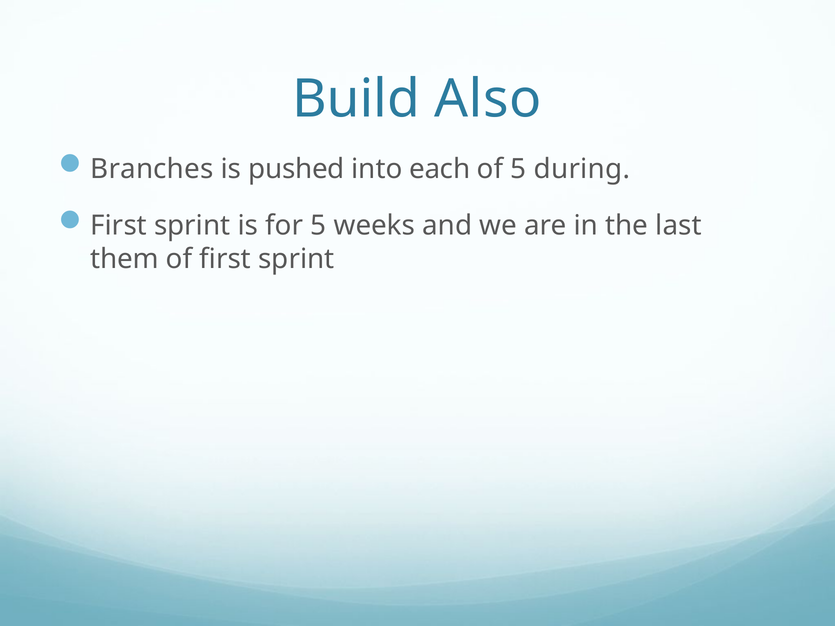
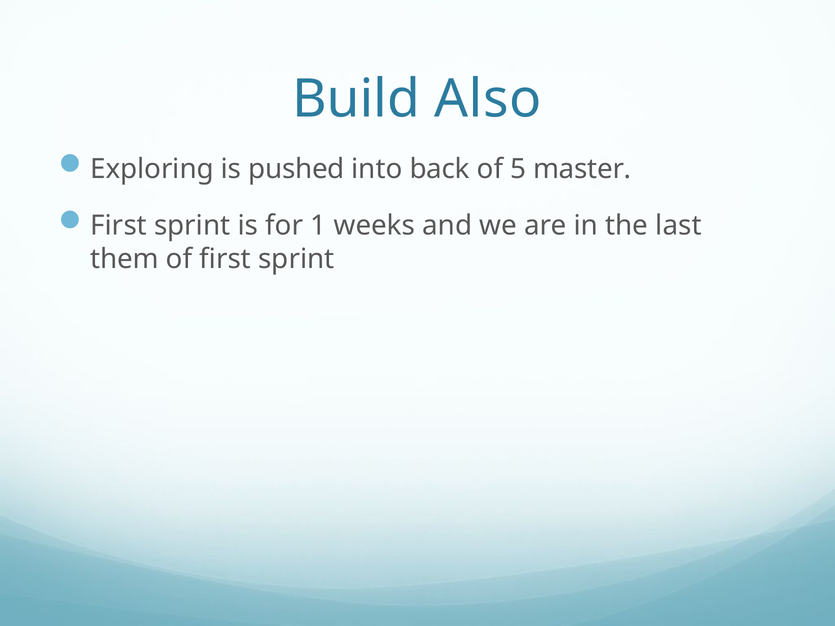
Branches: Branches -> Exploring (152, 169)
each: each -> back (440, 169)
during: during -> master (582, 169)
for 5: 5 -> 1 (318, 226)
